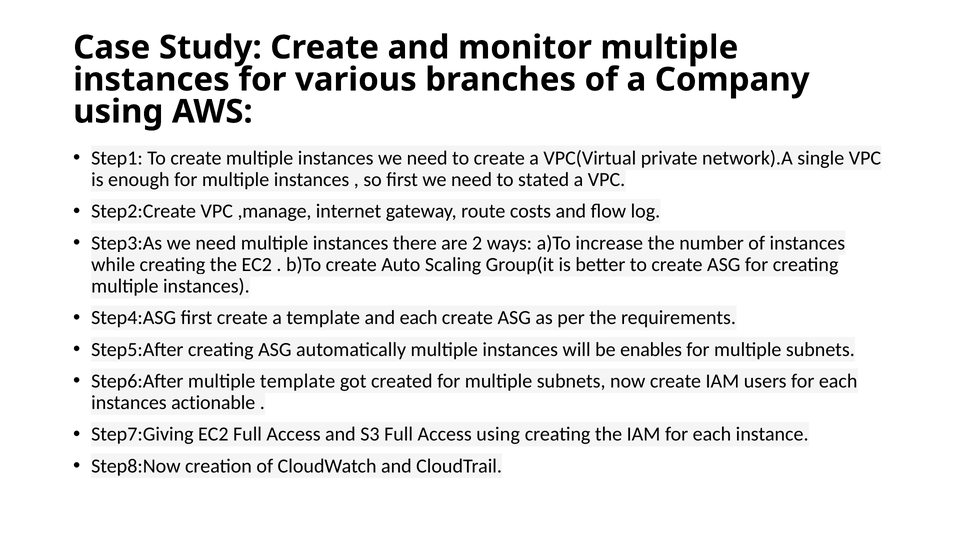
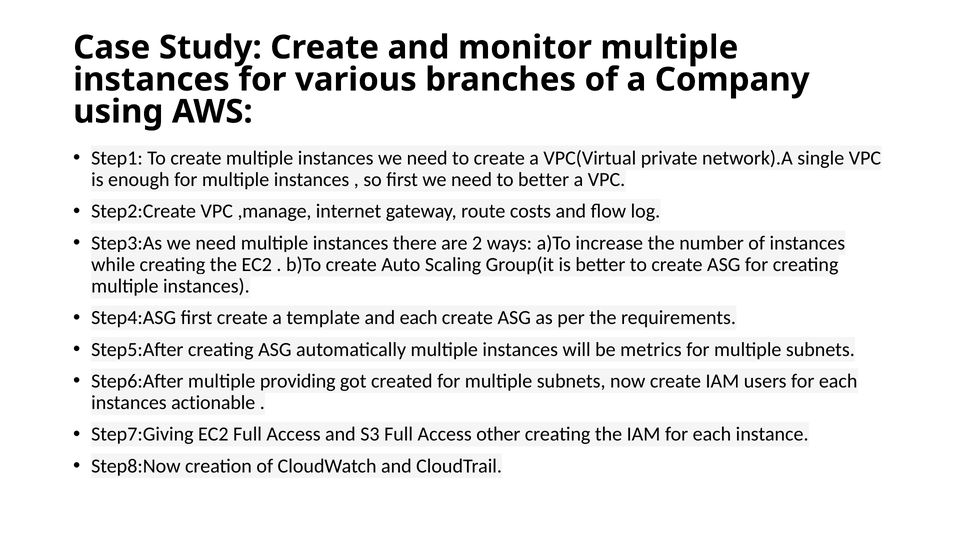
to stated: stated -> better (544, 180)
enables: enables -> metrics (651, 349)
template: template -> providing (298, 381)
Access using: using -> other (498, 434)
